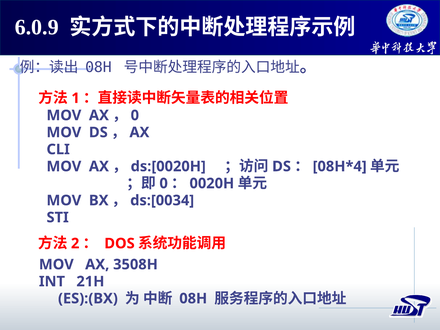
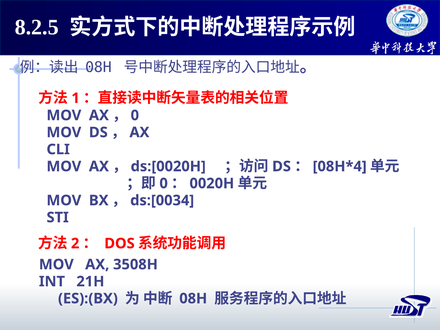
6.0.9: 6.0.9 -> 8.2.5 (37, 27)
